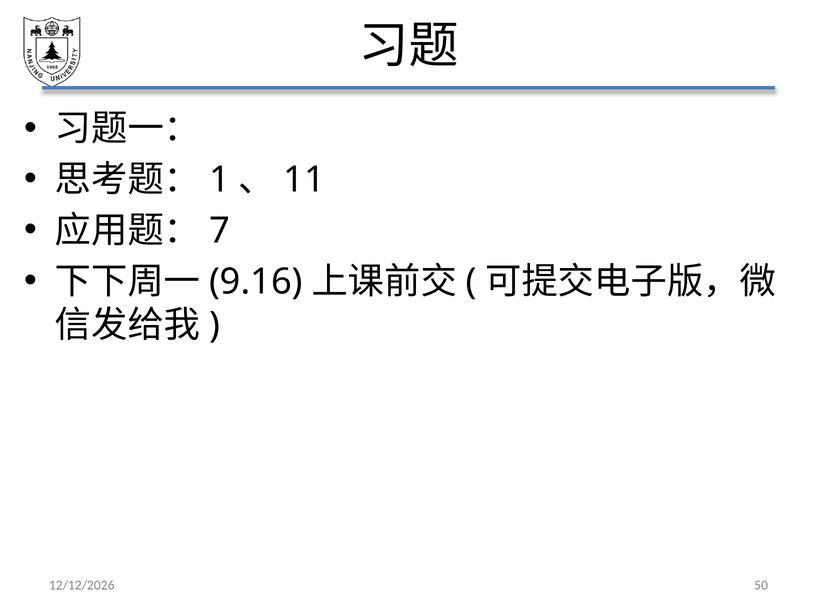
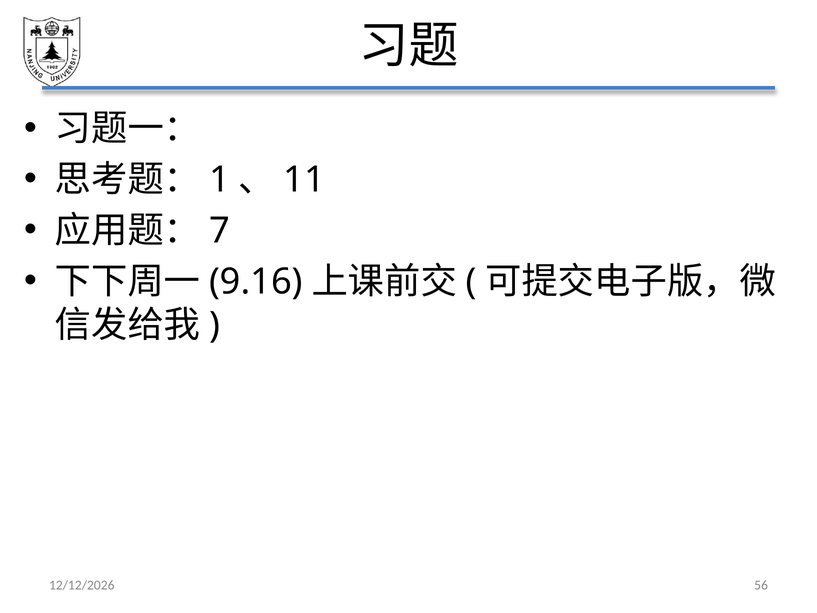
50: 50 -> 56 (761, 585)
